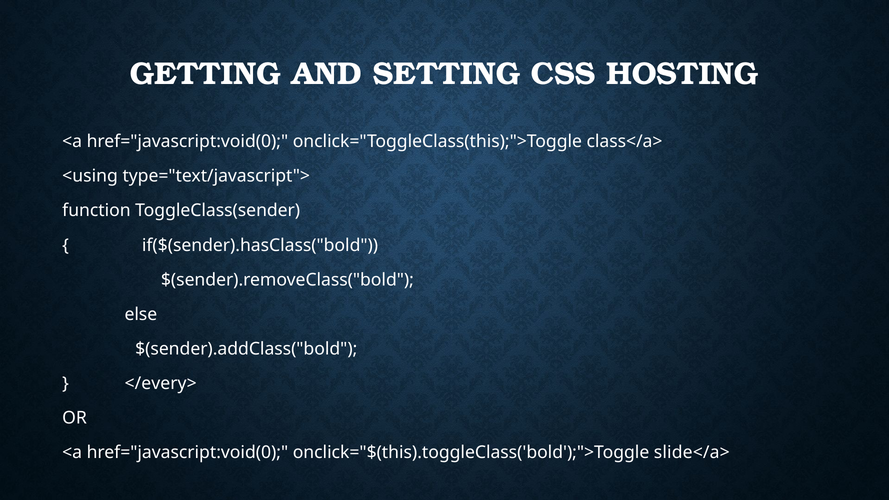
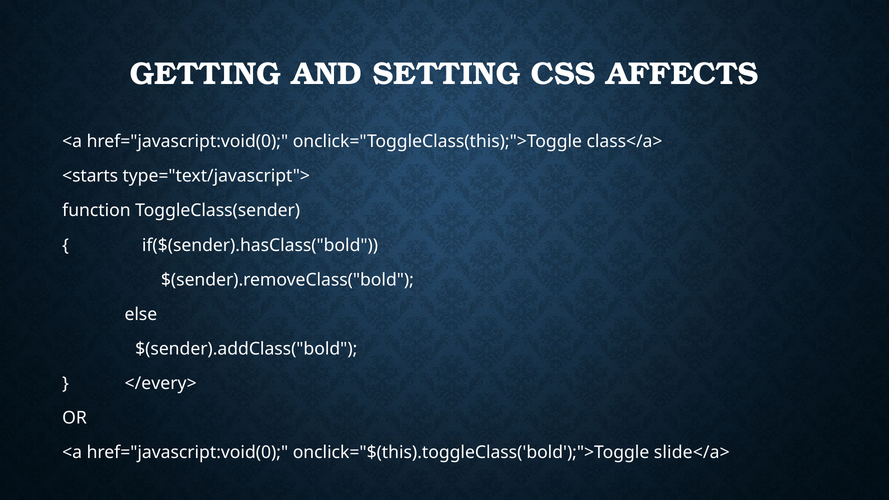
HOSTING: HOSTING -> AFFECTS (682, 74)
<using: <using -> <starts (90, 176)
